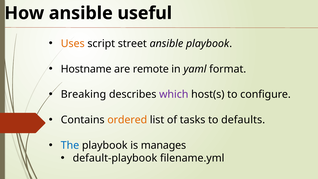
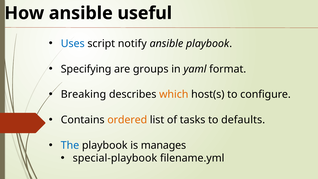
Uses colour: orange -> blue (73, 44)
street: street -> notify (132, 44)
Hostname: Hostname -> Specifying (86, 69)
remote: remote -> groups (151, 69)
which colour: purple -> orange (174, 94)
default-playbook: default-playbook -> special-playbook (115, 158)
